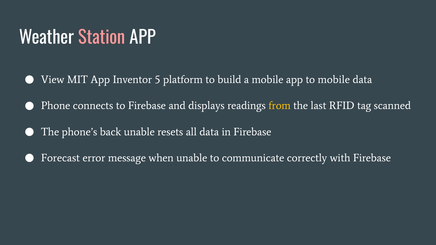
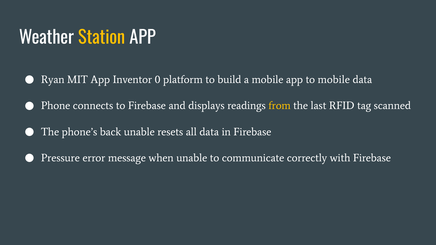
Station colour: pink -> yellow (102, 38)
View: View -> Ryan (53, 80)
5: 5 -> 0 (158, 80)
Forecast: Forecast -> Pressure (60, 158)
